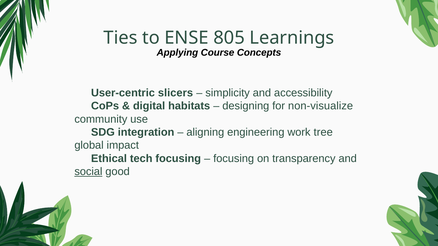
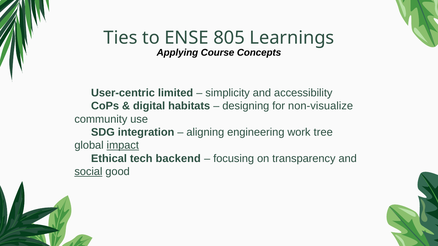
slicers: slicers -> limited (176, 93)
impact underline: none -> present (123, 146)
tech focusing: focusing -> backend (178, 159)
